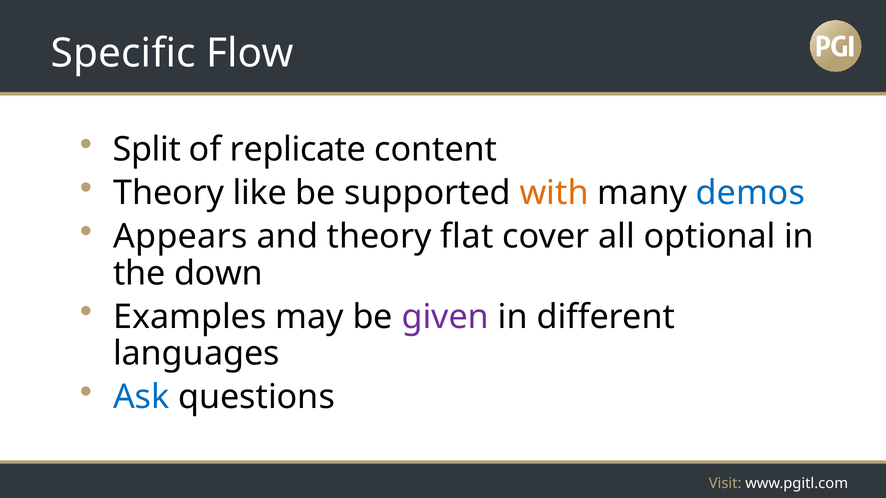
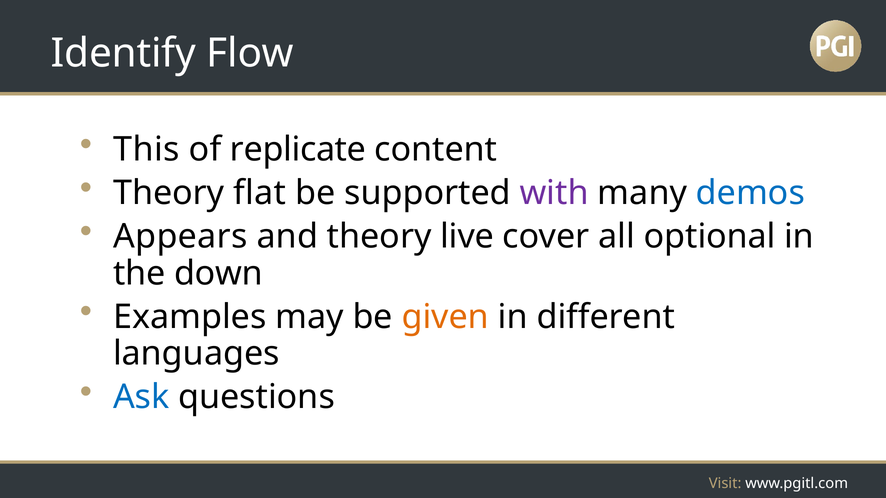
Specific: Specific -> Identify (123, 53)
Split: Split -> This (146, 150)
like: like -> flat (260, 193)
with colour: orange -> purple (554, 193)
flat: flat -> live (467, 237)
given colour: purple -> orange (445, 317)
